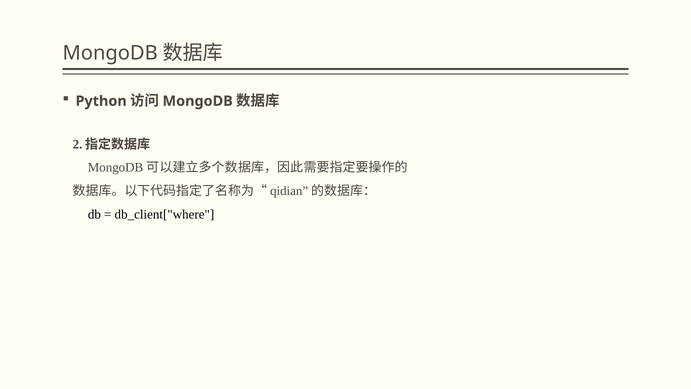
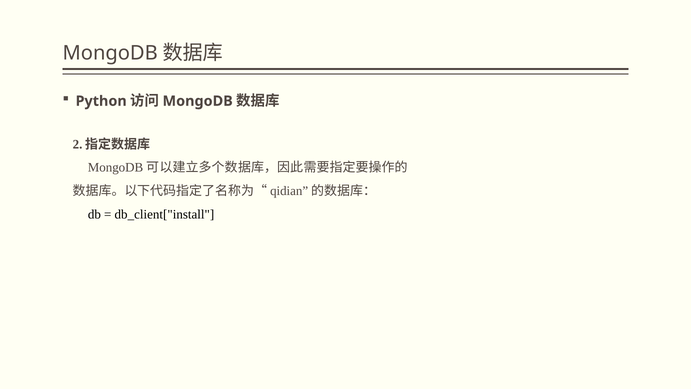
db_client["where: db_client["where -> db_client["install (164, 214)
